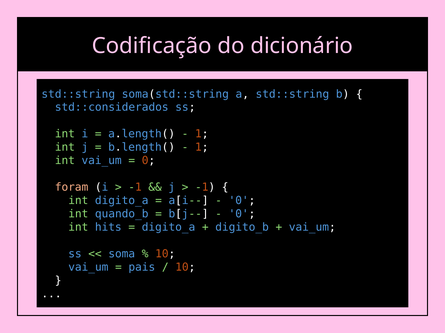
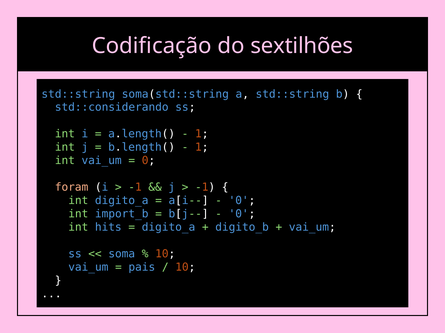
dicionário: dicionário -> sextilhões (302, 46)
std::considerados: std::considerados -> std::considerando (112, 108)
quando_b: quando_b -> import_b (122, 214)
